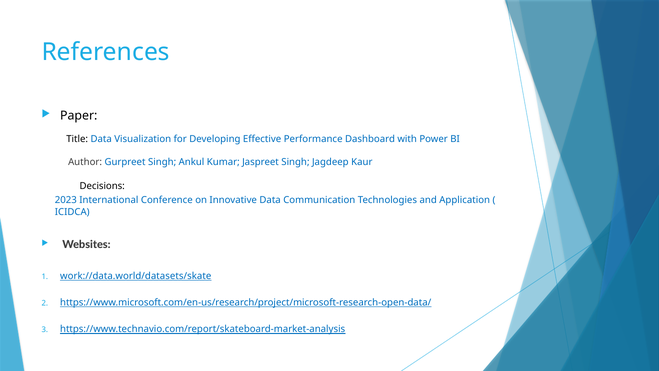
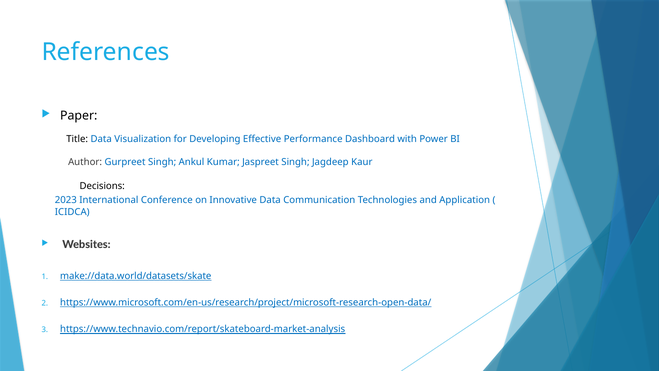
work://data.world/datasets/skate: work://data.world/datasets/skate -> make://data.world/datasets/skate (136, 276)
